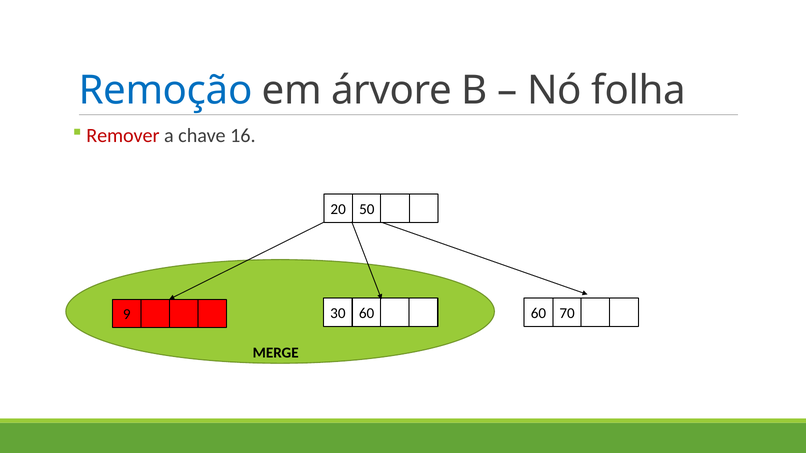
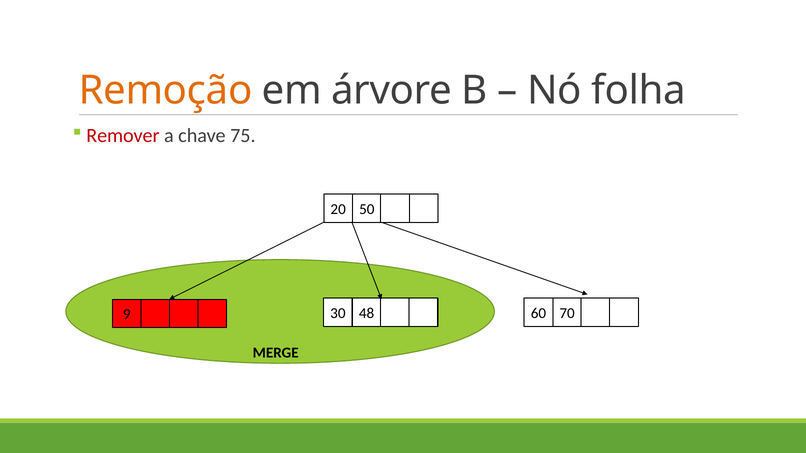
Remoção colour: blue -> orange (166, 90)
16: 16 -> 75 (243, 136)
30 60: 60 -> 48 (367, 314)
